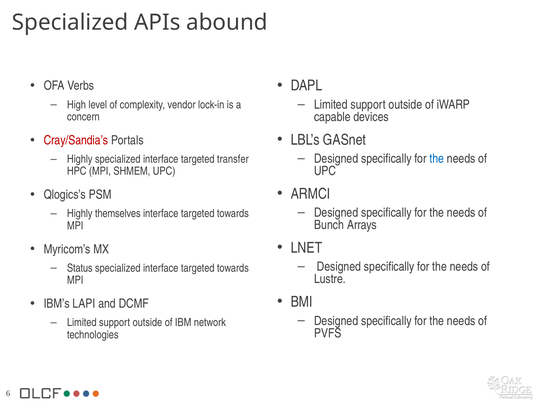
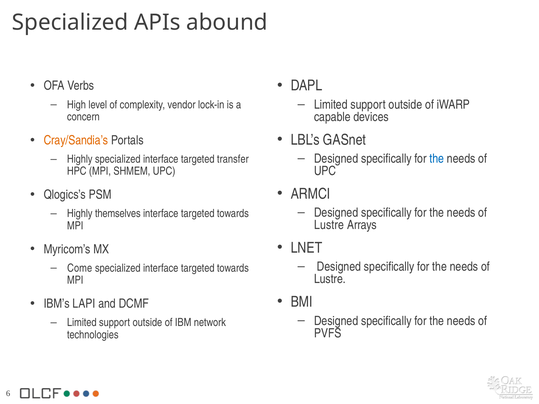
Cray/Sandia’s colour: red -> orange (76, 140)
Bunch: Bunch -> Lustre (329, 225)
Status: Status -> Come (80, 268)
